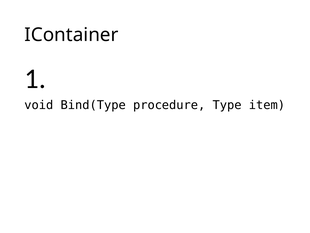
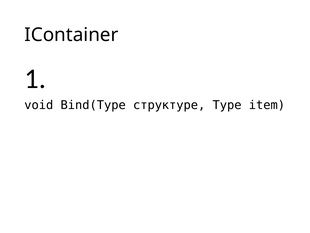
procedure: procedure -> структуре (169, 105)
